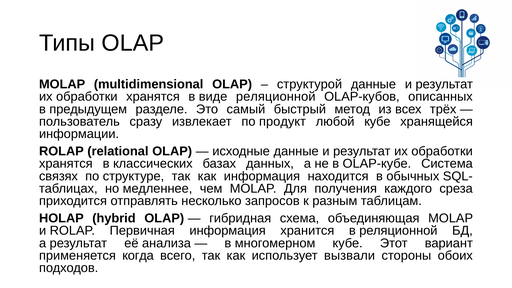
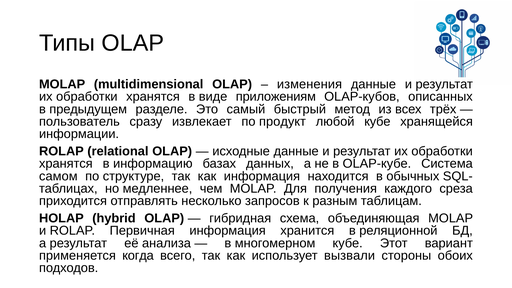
структурой: структурой -> изменения (309, 84)
виде реляционной: реляционной -> приложениям (276, 97)
классических: классических -> информацию (153, 164)
связях: связях -> самом (58, 176)
